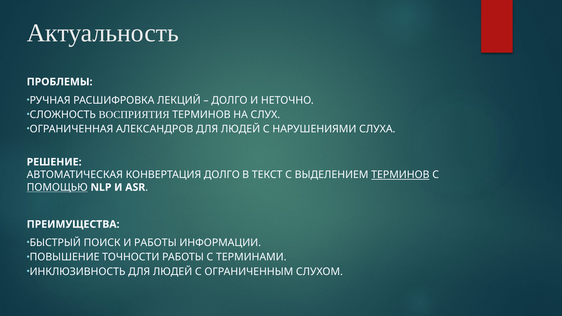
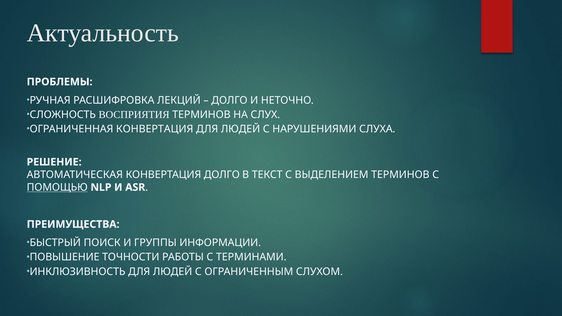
ОГРАНИЧЕННАЯ АЛЕКСАНДРОВ: АЛЕКСАНДРОВ -> КОНВЕРТАЦИЯ (155, 129)
ТЕРМИНОВ underline: present -> none (400, 175)
И РАБОТЫ: РАБОТЫ -> ГРУППЫ (155, 243)
